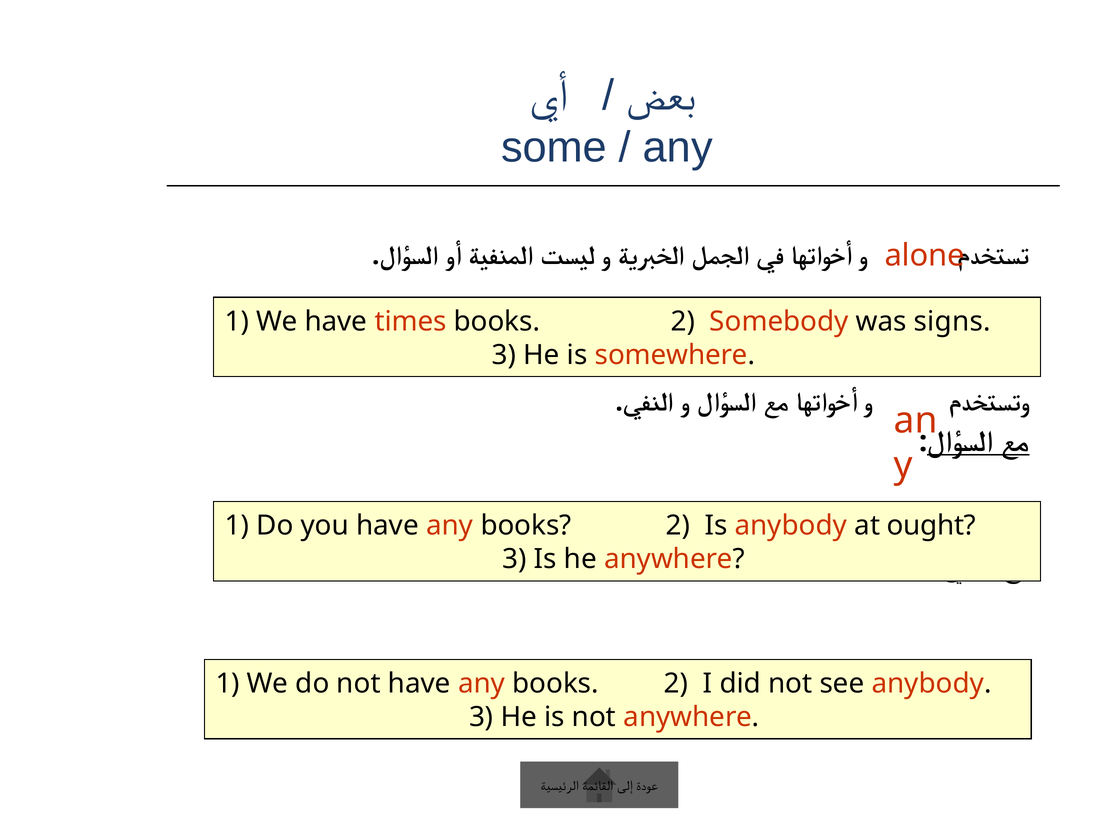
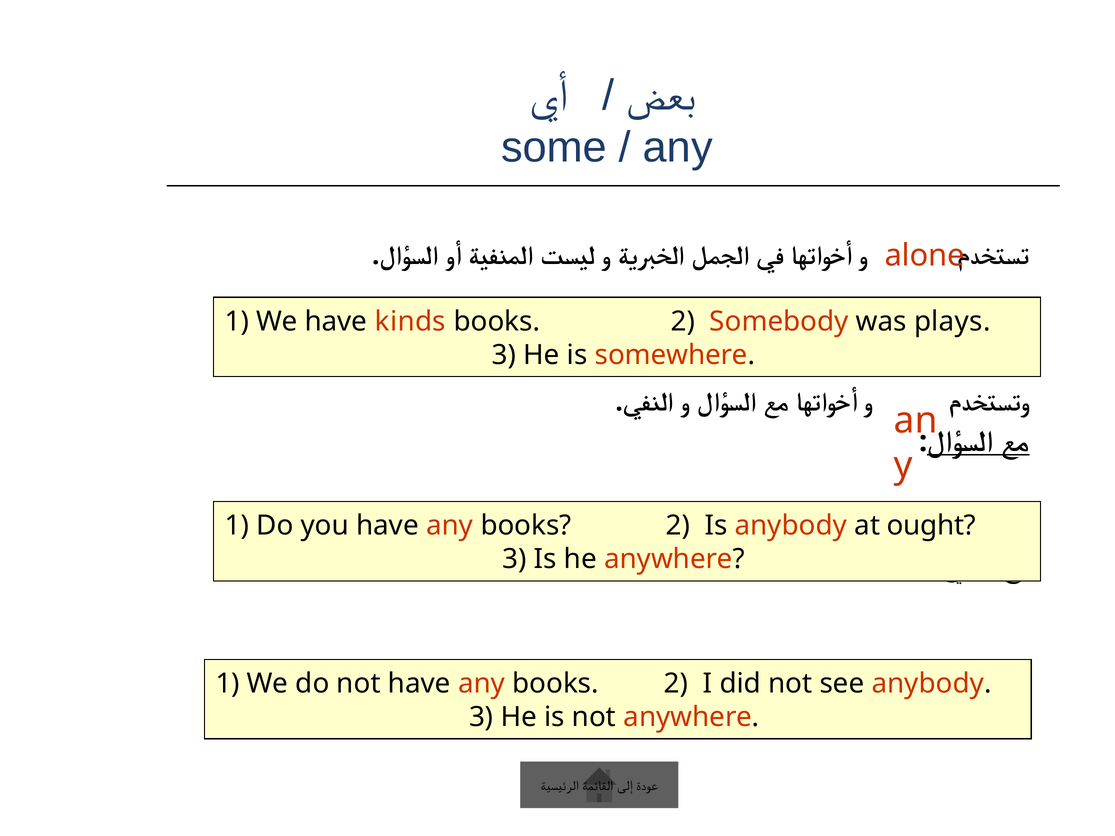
times: times -> kinds (410, 322)
signs: signs -> plays (952, 322)
